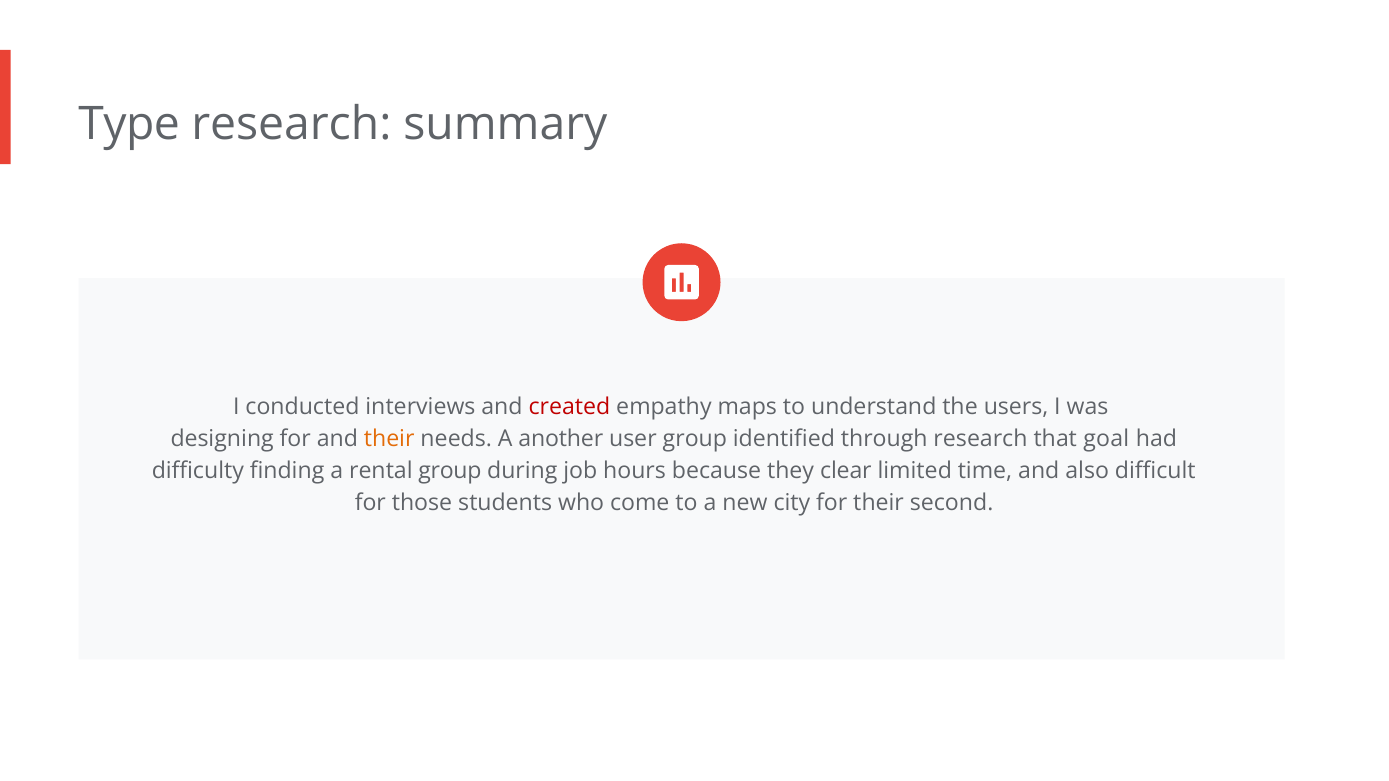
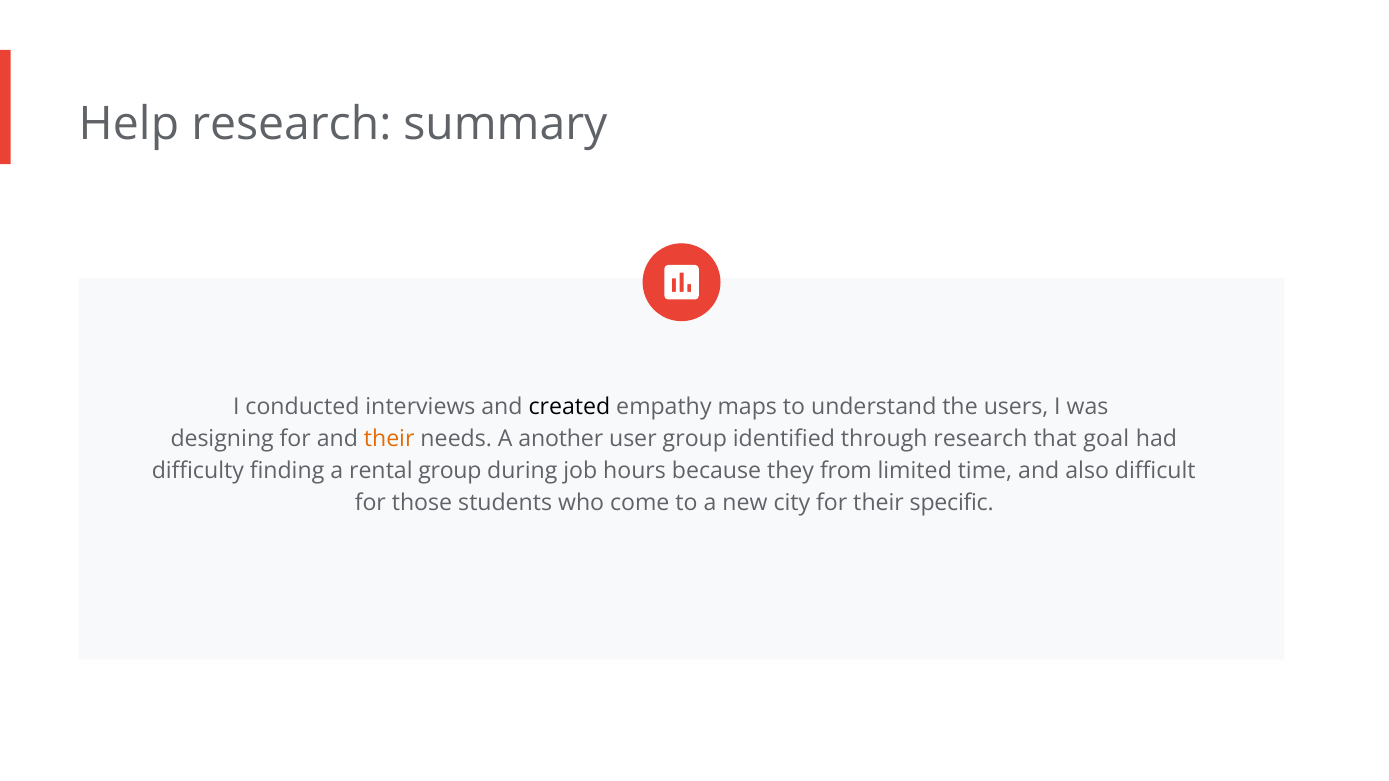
Type: Type -> Help (129, 125)
created colour: red -> black (569, 407)
clear: clear -> from (846, 471)
second: second -> specific (952, 503)
